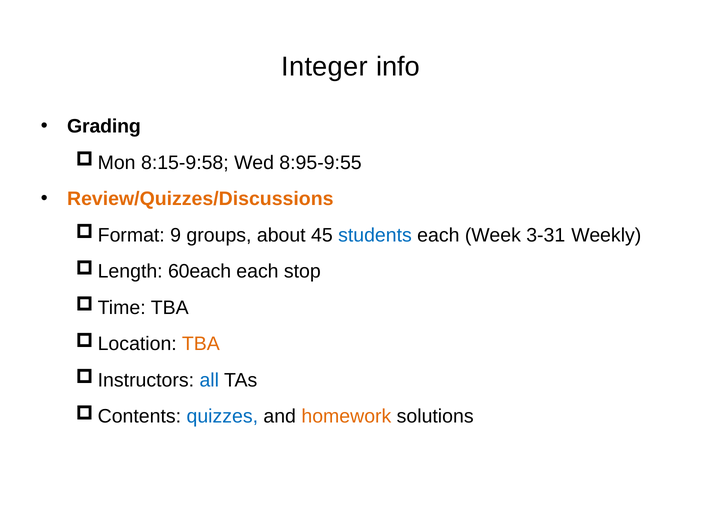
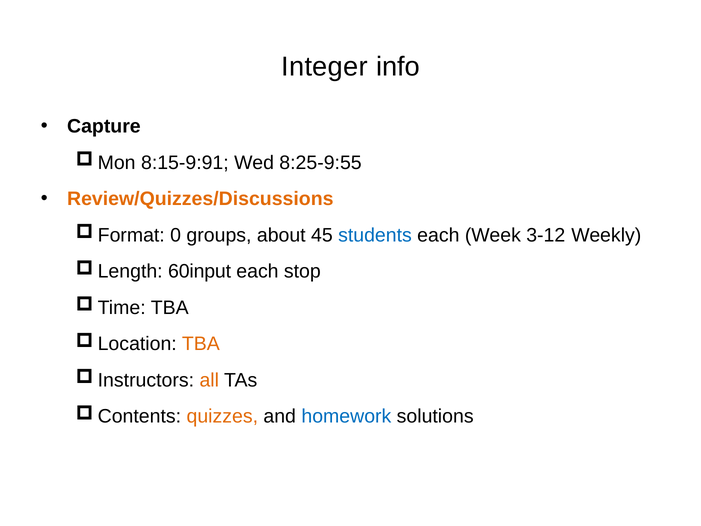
Grading: Grading -> Capture (104, 126)
8:15-9:58: 8:15-9:58 -> 8:15-9:91 (185, 163)
8:95-9:55: 8:95-9:55 -> 8:25-9:55 (321, 163)
9: 9 -> 0 (176, 235)
3-31: 3-31 -> 3-12 (546, 235)
60each: 60each -> 60input (200, 271)
all colour: blue -> orange (209, 380)
quizzes colour: blue -> orange (222, 416)
homework colour: orange -> blue (346, 416)
